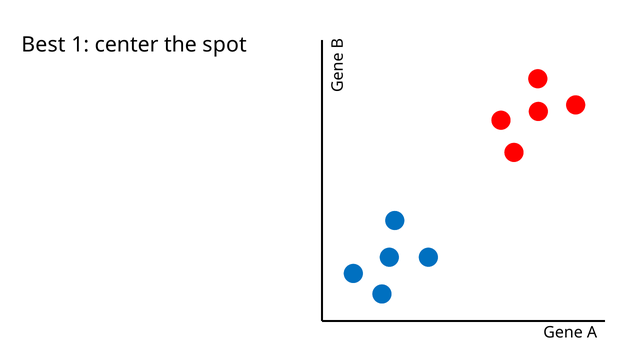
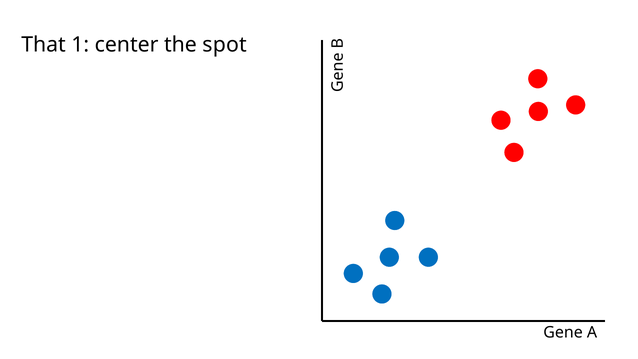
Best: Best -> That (44, 45)
